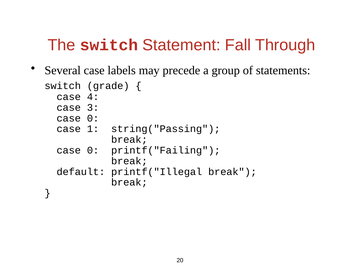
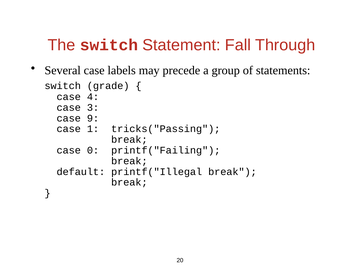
0: 0 -> 9 (93, 118)
string("Passing: string("Passing -> tricks("Passing (166, 129)
